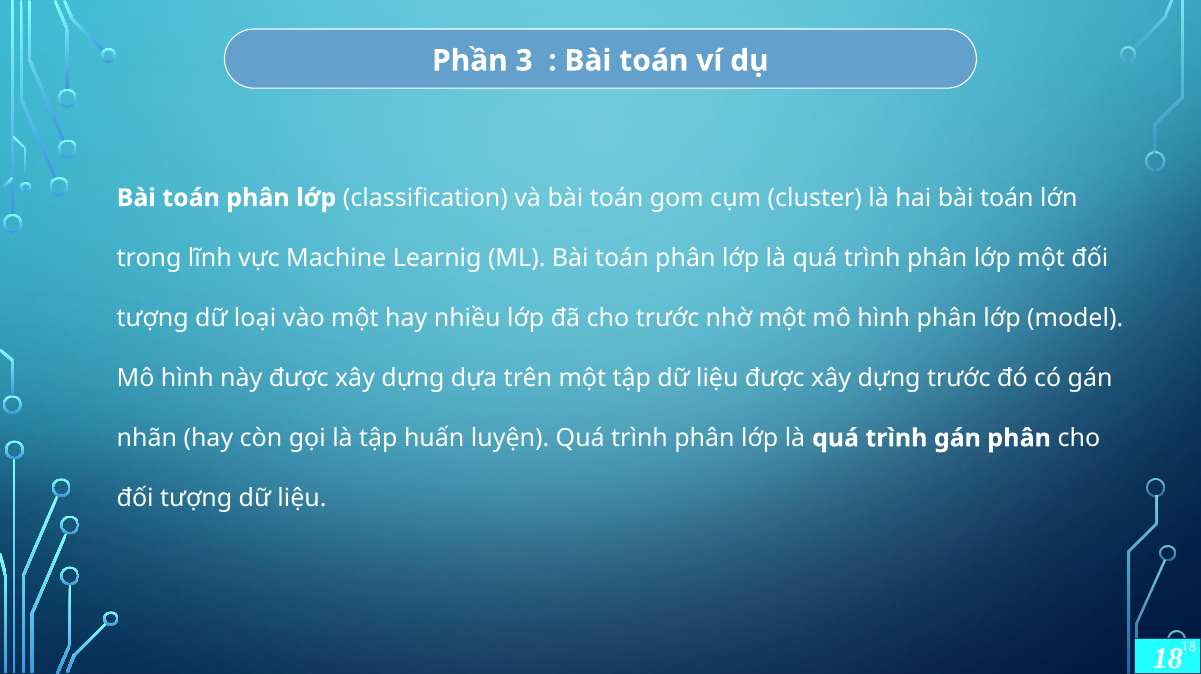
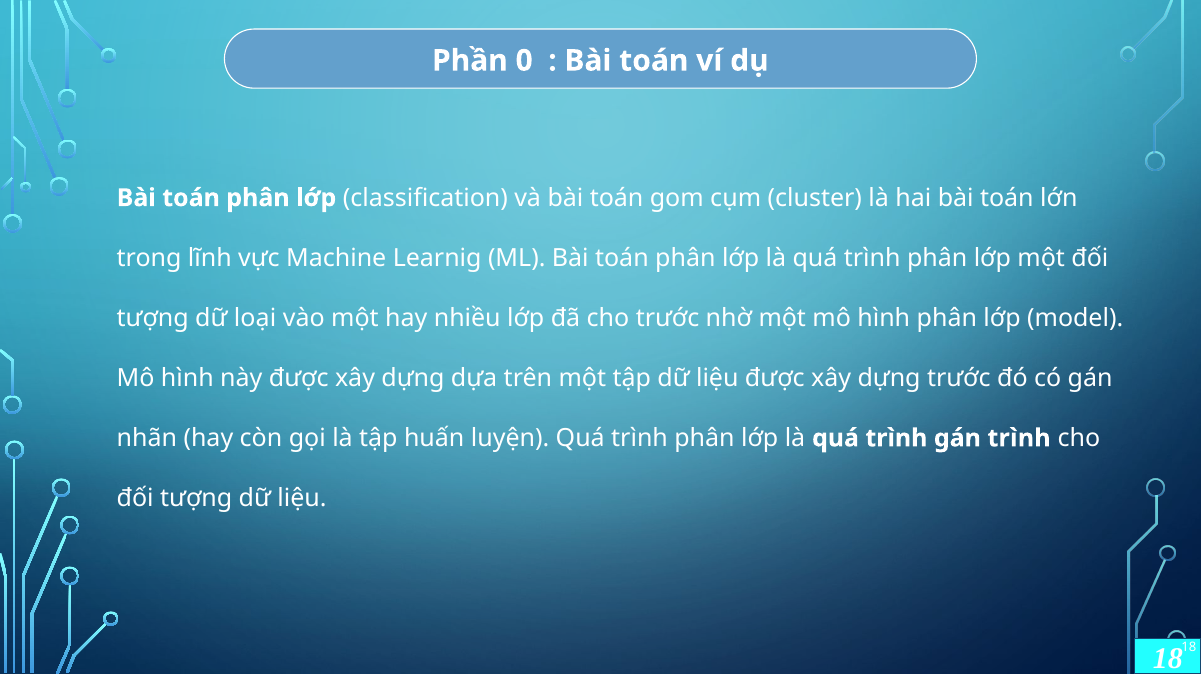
3: 3 -> 0 (524, 61)
gán phân: phân -> trình (1019, 438)
